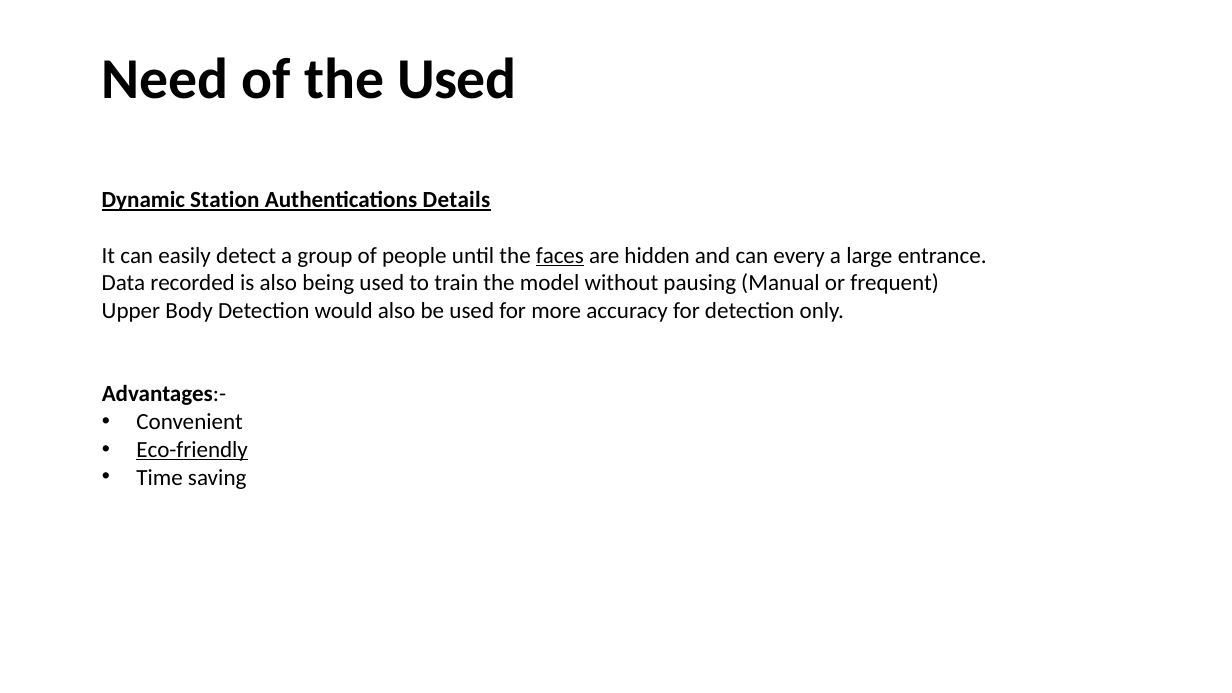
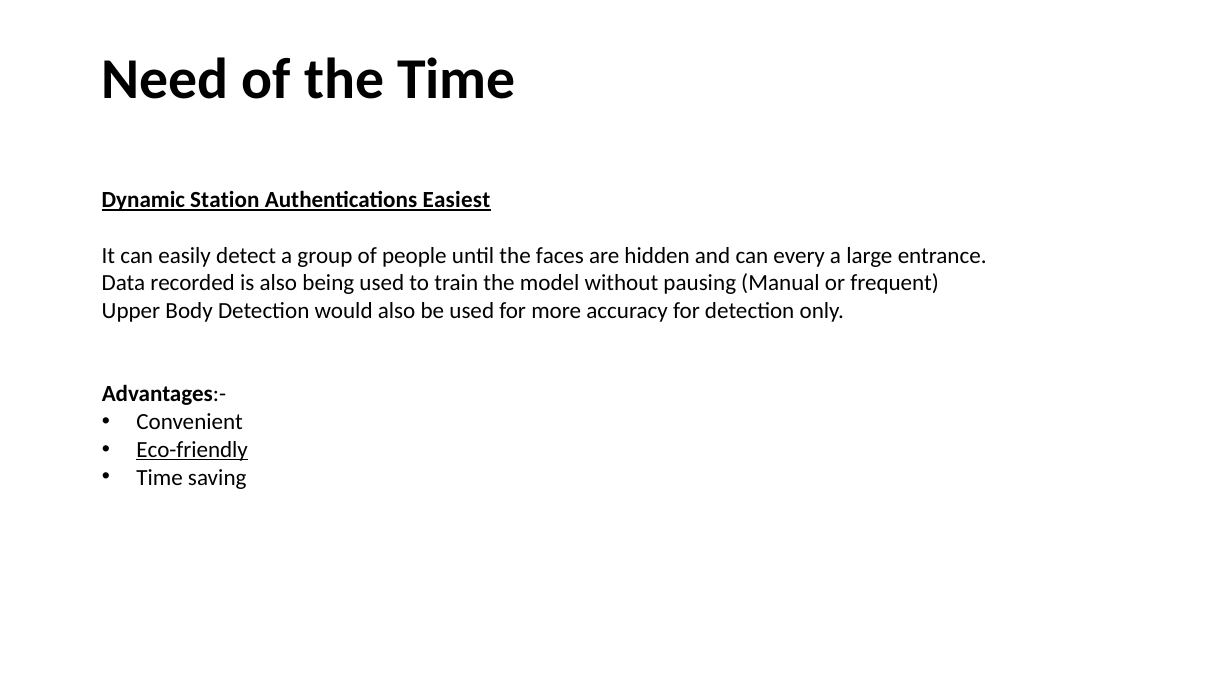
the Used: Used -> Time (457, 79)
Details: Details -> Easiest (456, 200)
faces underline: present -> none (560, 256)
